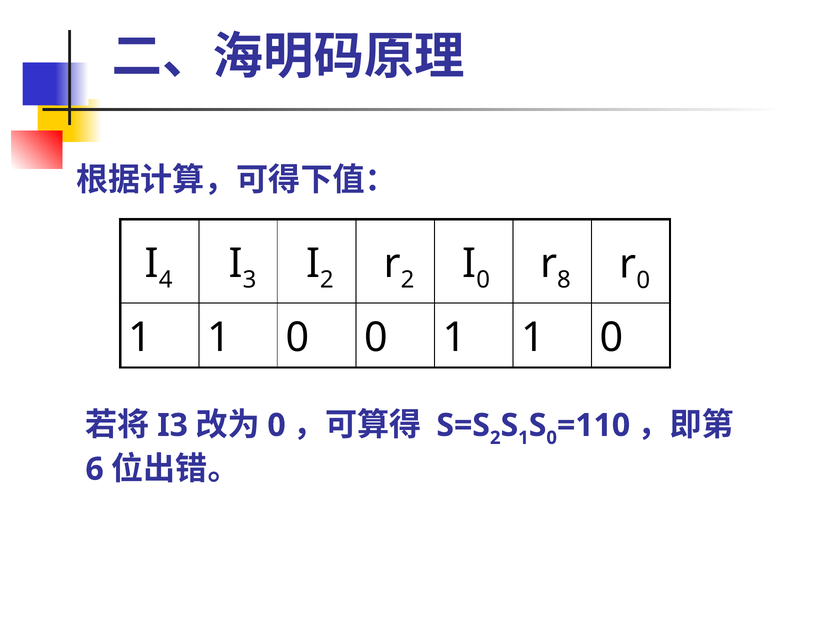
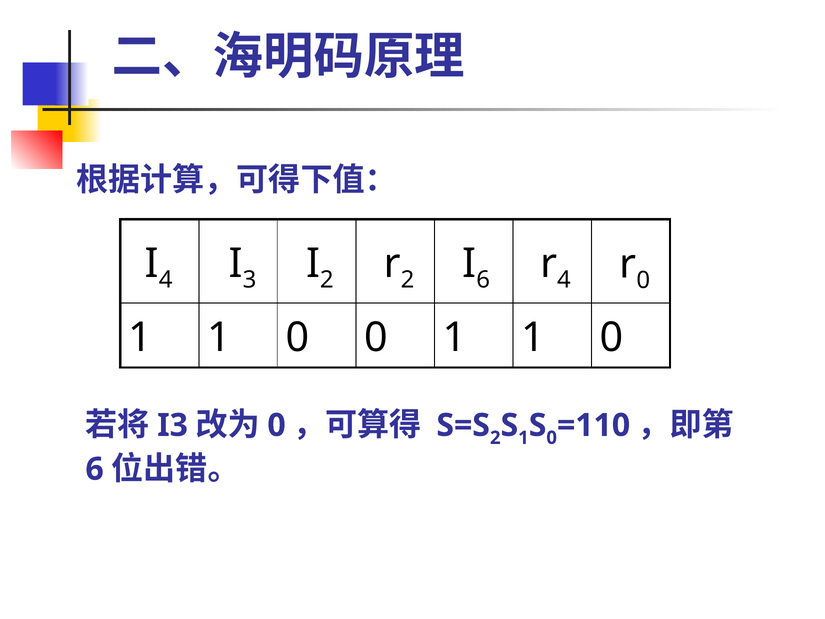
0: 0 -> 6 (483, 280)
8: 8 -> 4 (564, 280)
